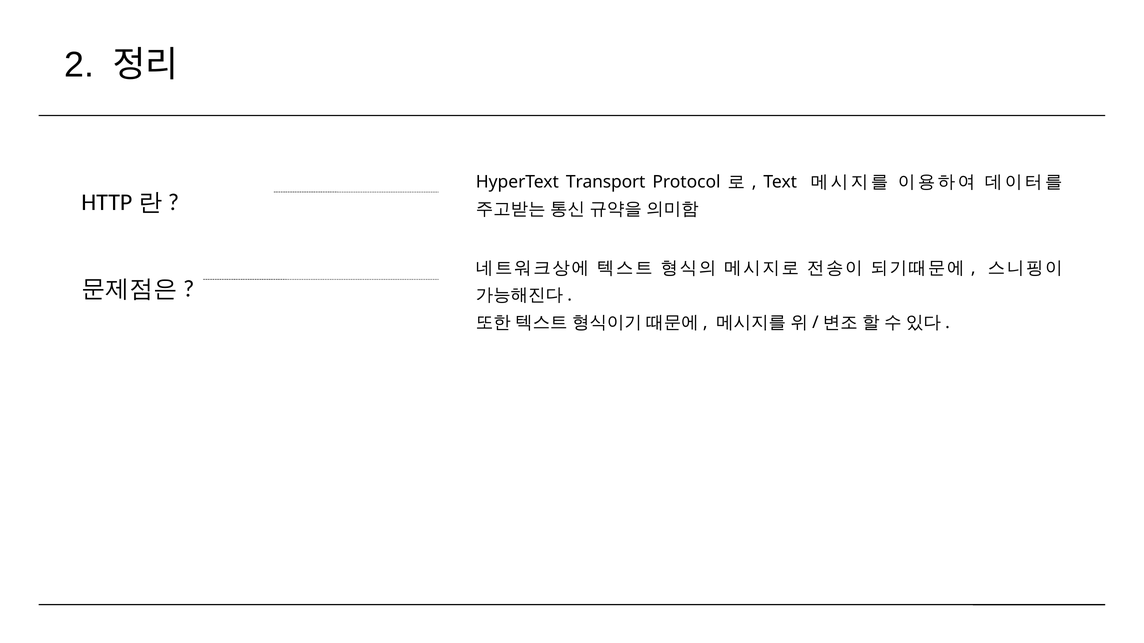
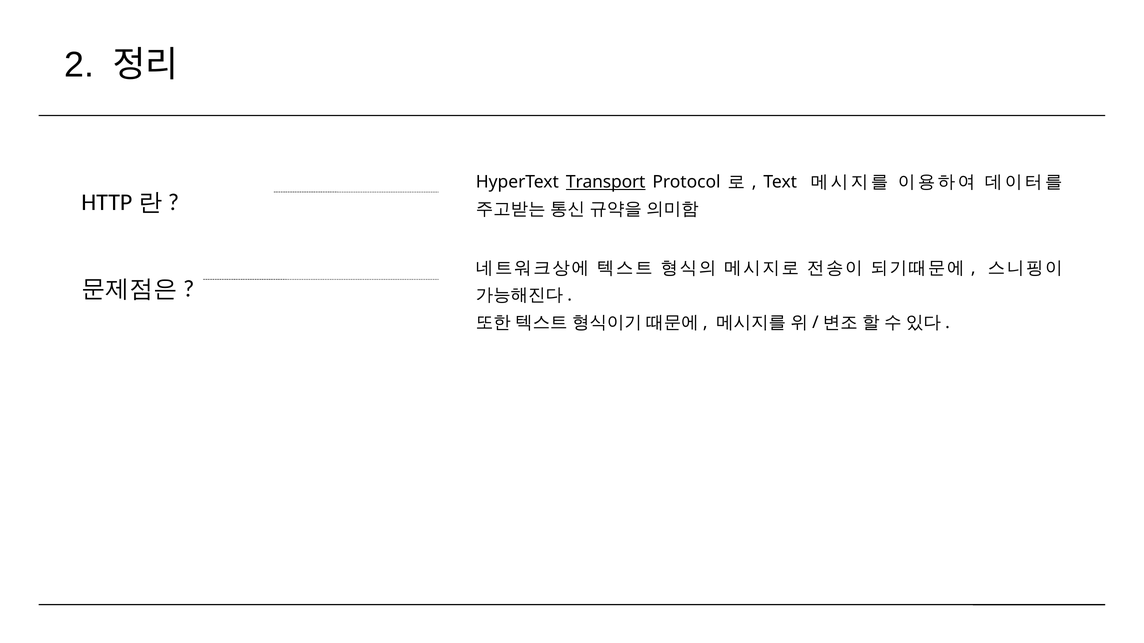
Transport underline: none -> present (606, 182)
